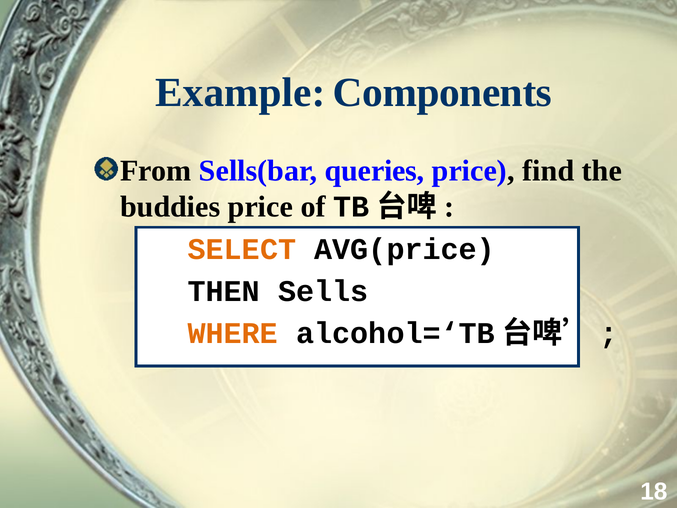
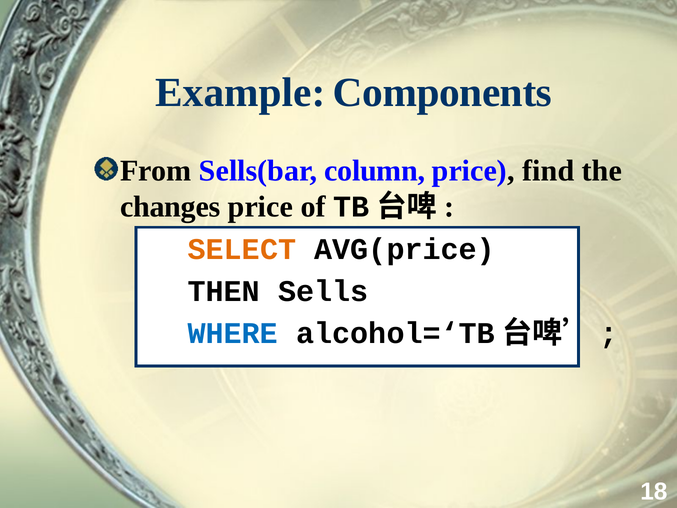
queries: queries -> column (375, 171)
buddies: buddies -> changes (170, 207)
WHERE colour: orange -> blue (233, 333)
